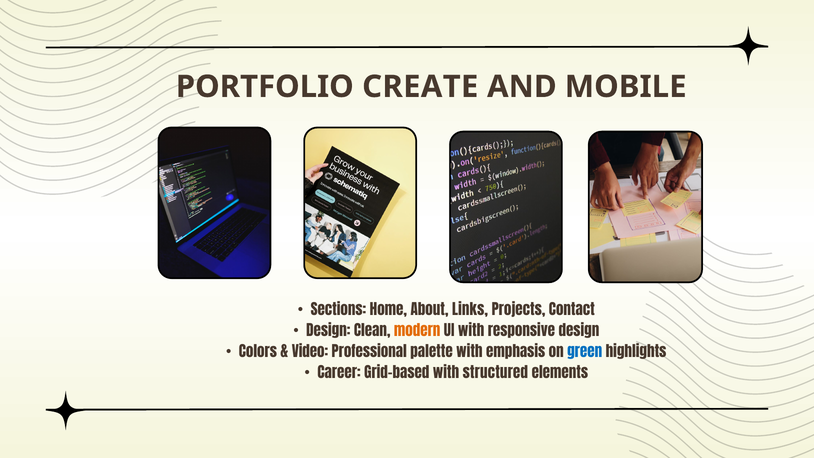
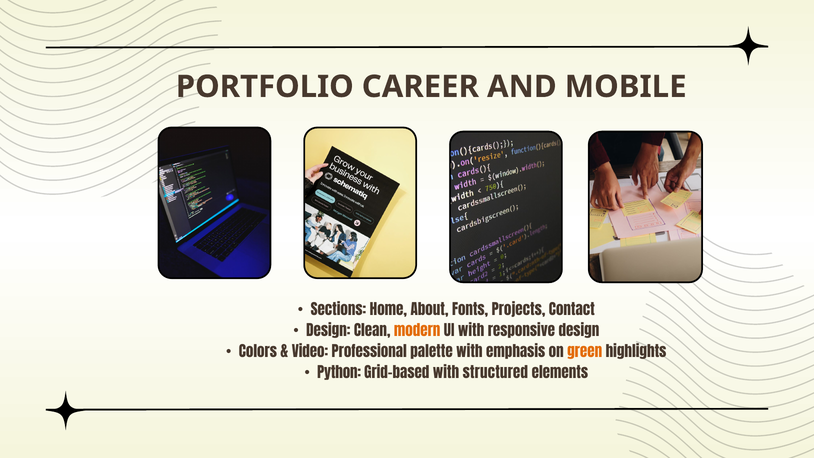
CREATE: CREATE -> CAREER (420, 87)
Links: Links -> Fonts (470, 310)
green colour: blue -> orange (585, 352)
Career: Career -> Python (339, 373)
